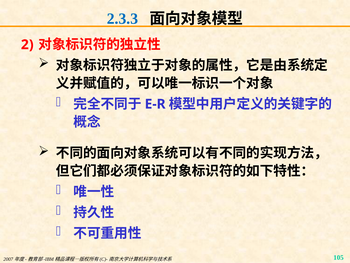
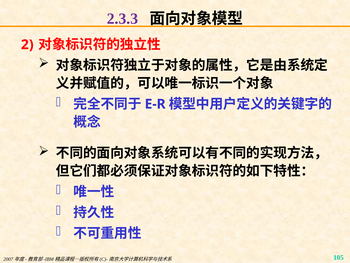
2.3.3 colour: blue -> purple (122, 19)
